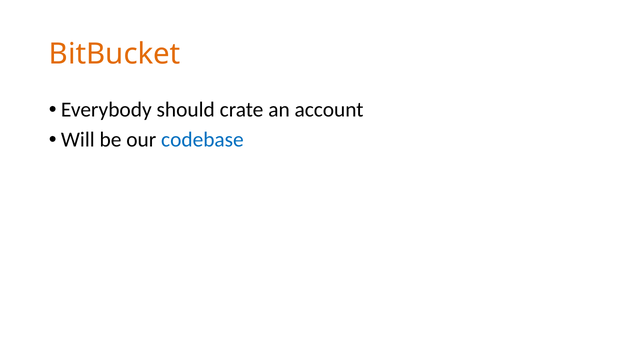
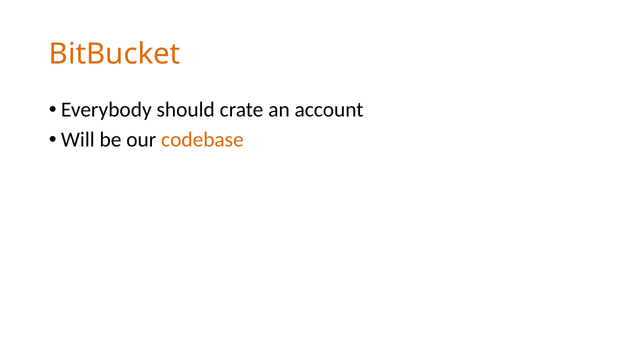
codebase colour: blue -> orange (202, 140)
